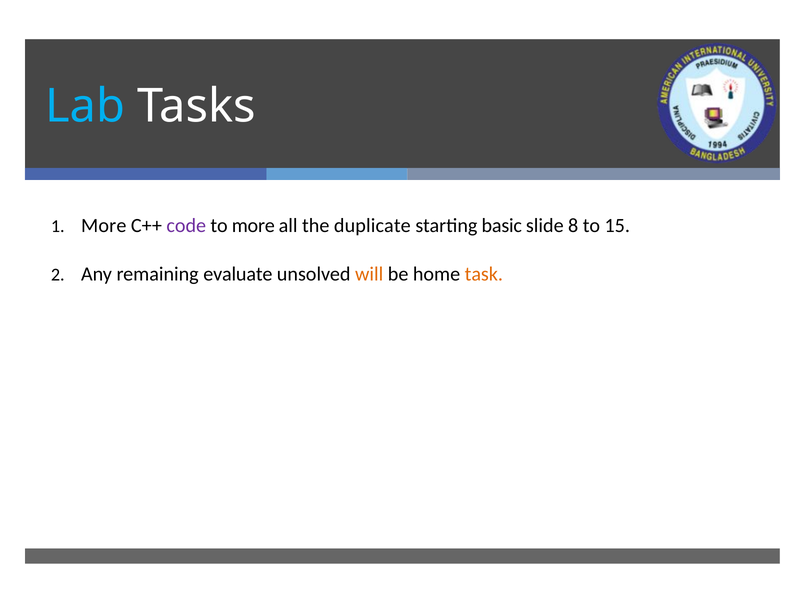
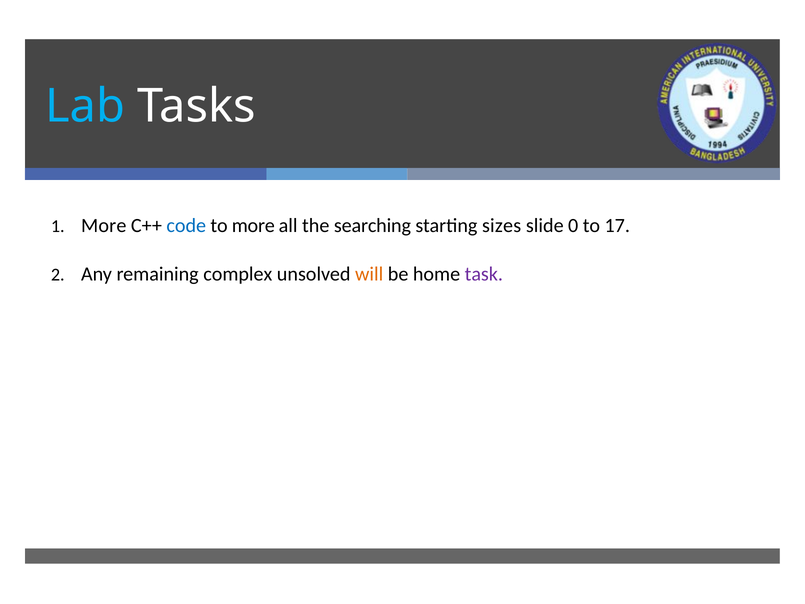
code colour: purple -> blue (186, 226)
duplicate: duplicate -> searching (372, 226)
basic: basic -> sizes (502, 226)
8: 8 -> 0 (573, 226)
15: 15 -> 17 (617, 226)
evaluate: evaluate -> complex (238, 274)
task colour: orange -> purple (484, 274)
